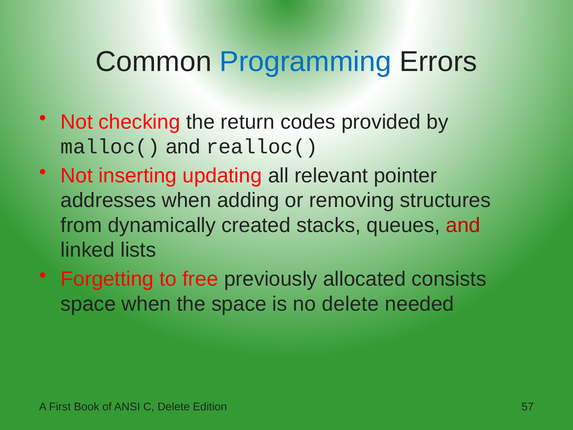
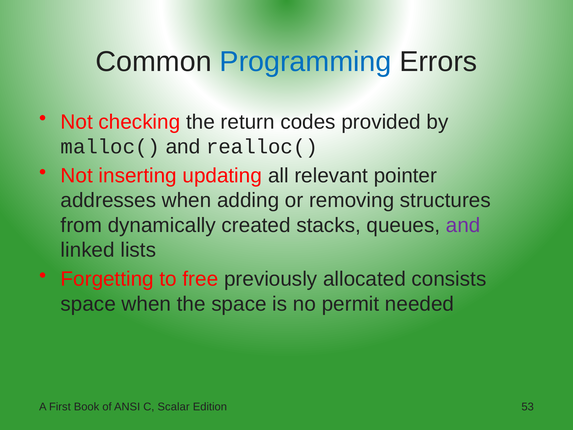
and colour: red -> purple (463, 225)
no delete: delete -> permit (351, 304)
C Delete: Delete -> Scalar (174, 407)
57: 57 -> 53 (528, 407)
